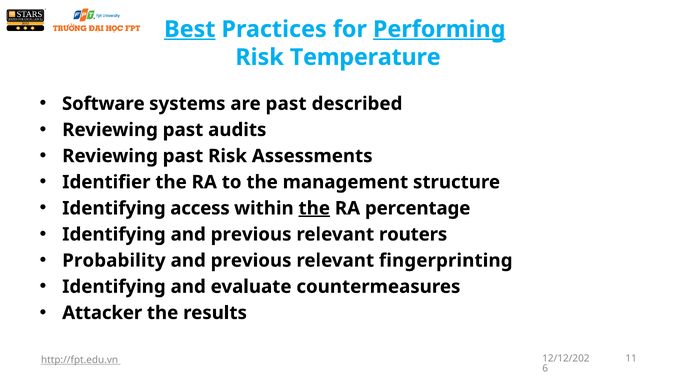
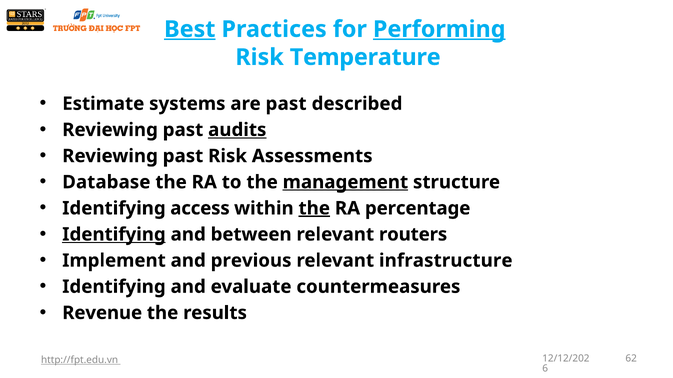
Software: Software -> Estimate (103, 104)
audits underline: none -> present (237, 130)
Identifier: Identifier -> Database (106, 182)
management underline: none -> present (345, 182)
Identifying underline: none -> present (114, 235)
previous: previous -> between (251, 235)
Probability: Probability -> Implement (114, 261)
fingerprinting: fingerprinting -> infrastructure (446, 261)
Attacker: Attacker -> Revenue (102, 313)
11: 11 -> 62 (631, 359)
